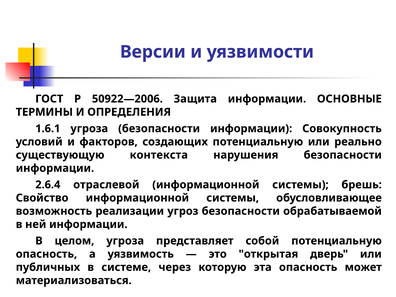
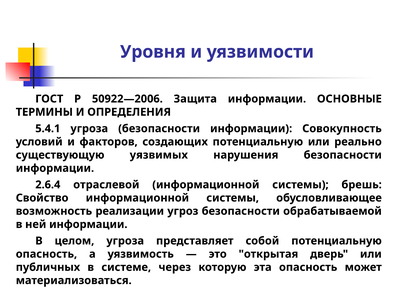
Версии: Версии -> Уровня (153, 52)
1.6.1: 1.6.1 -> 5.4.1 (48, 129)
контекста: контекста -> уязвимых (159, 155)
